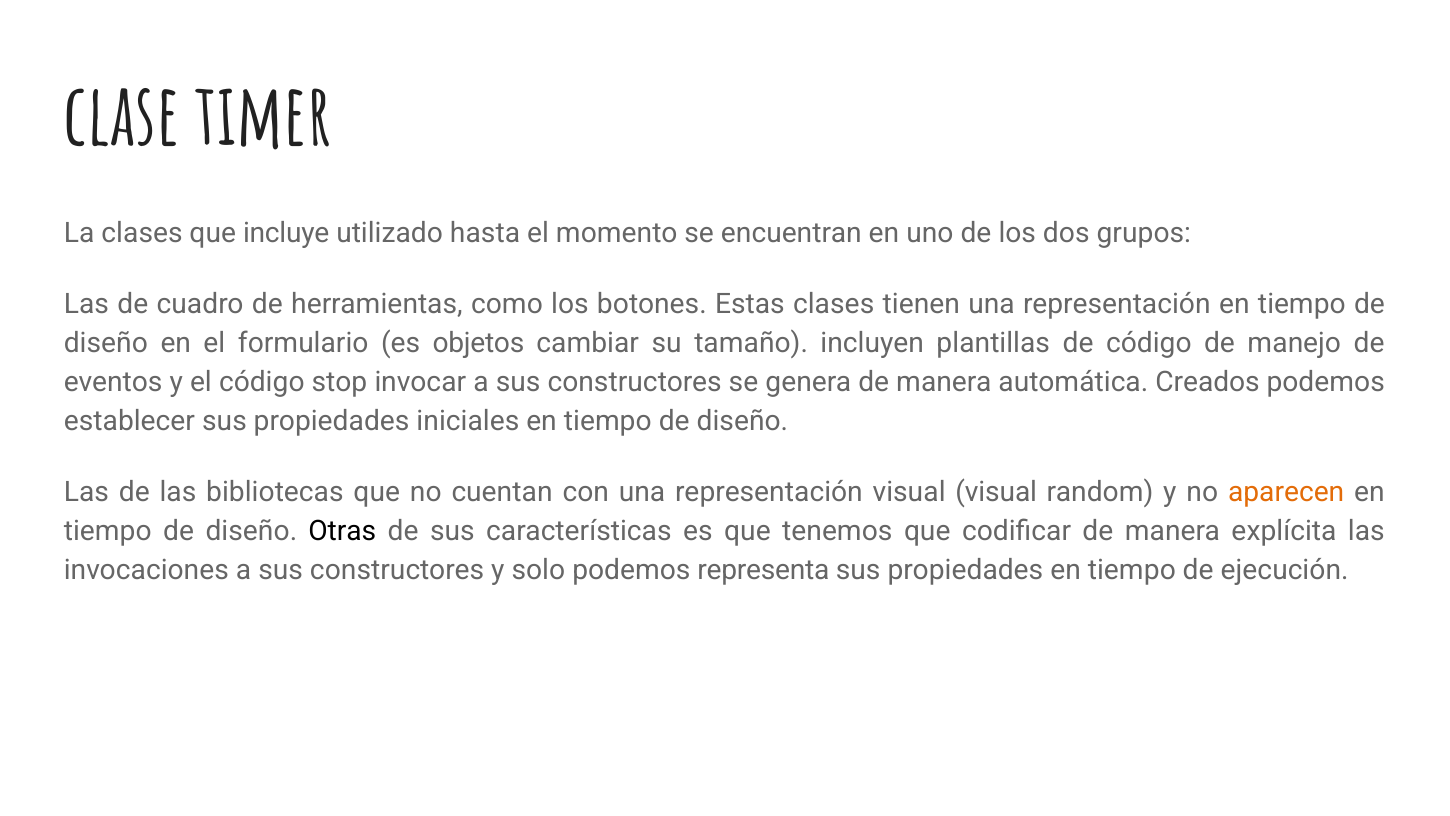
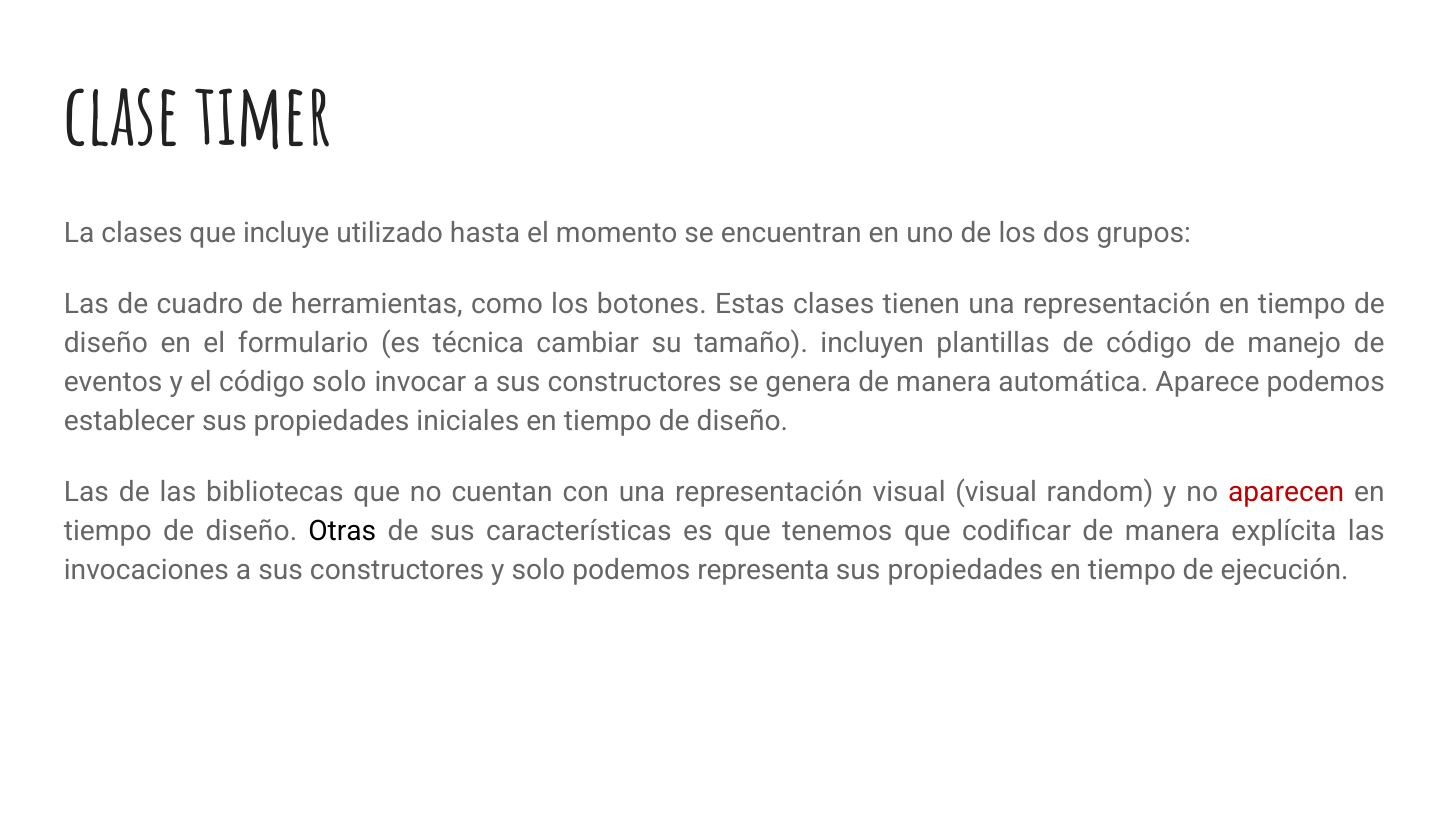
objetos: objetos -> técnica (478, 343)
código stop: stop -> solo (339, 382)
Creados: Creados -> Aparece (1207, 382)
aparecen colour: orange -> red (1286, 492)
